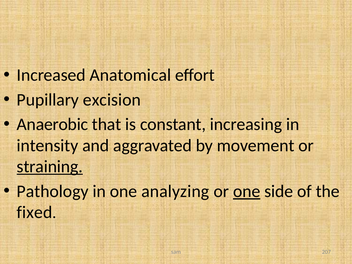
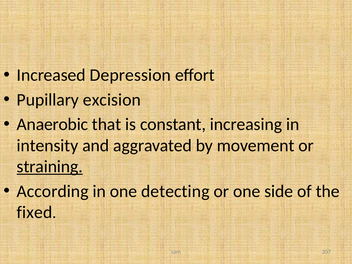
Anatomical: Anatomical -> Depression (130, 75)
Pathology: Pathology -> According (53, 191)
analyzing: analyzing -> detecting (175, 191)
one underline: present -> none (247, 191)
